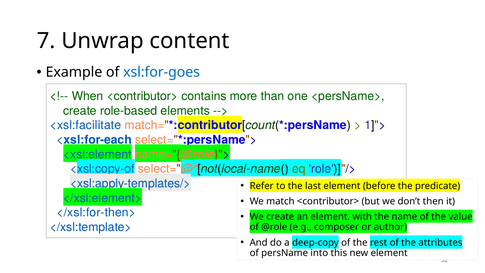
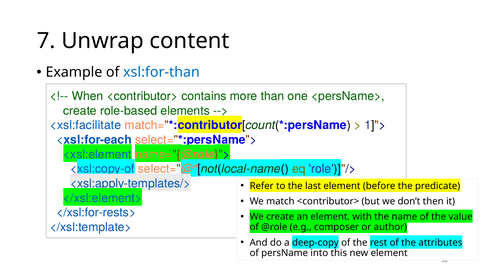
xsl:for-goes: xsl:for-goes -> xsl:for-than (161, 72)
</xsl:for-then>: </xsl:for-then> -> </xsl:for-rests> (96, 212)
